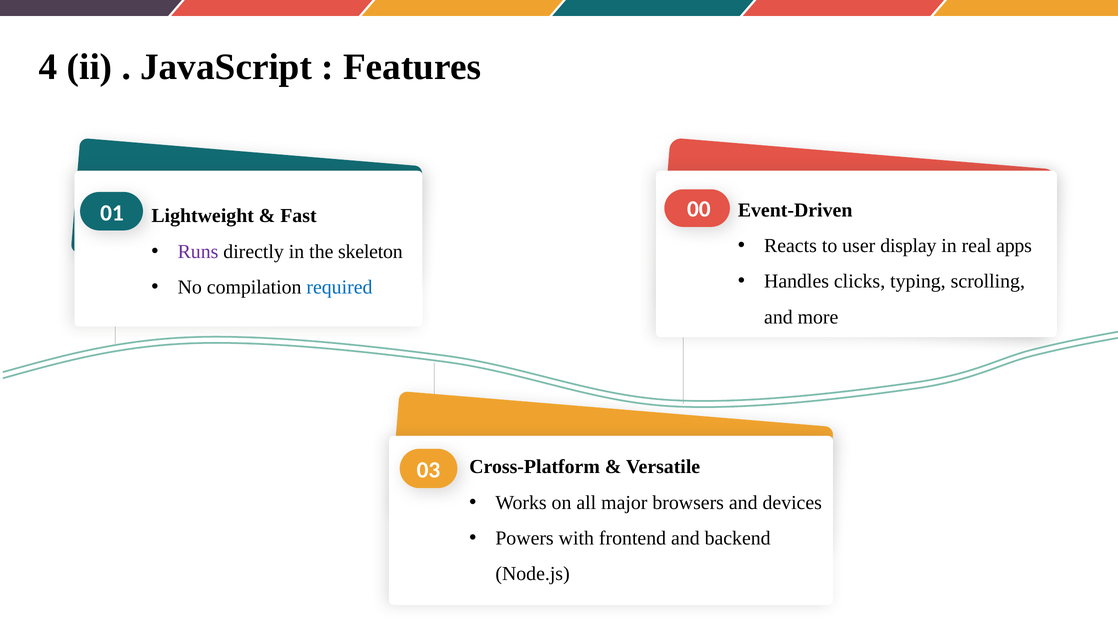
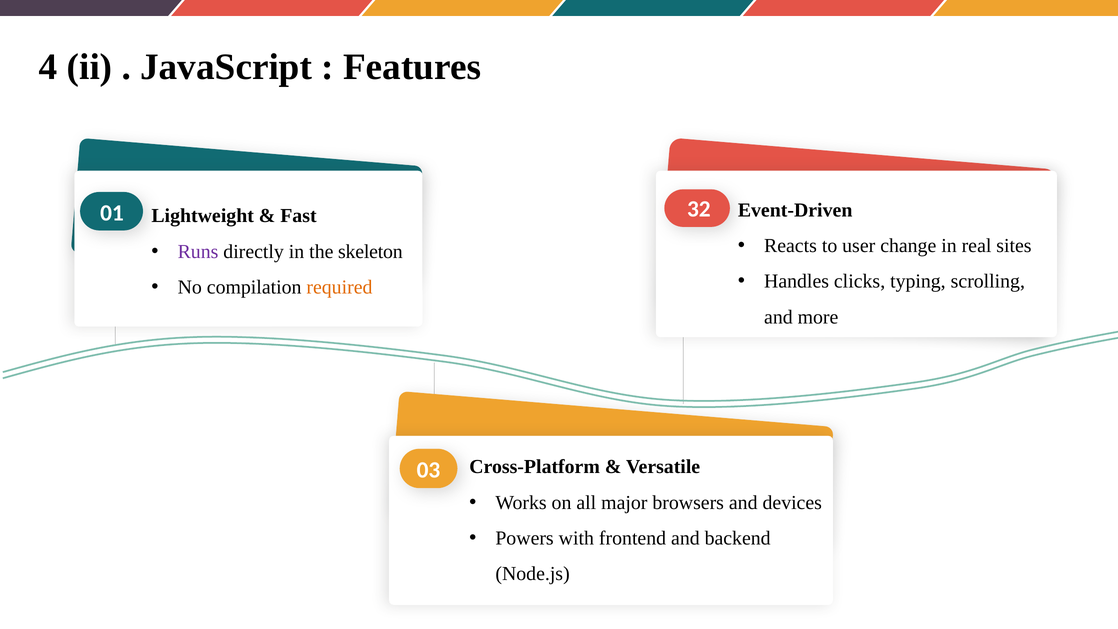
00: 00 -> 32 (699, 209)
display: display -> change (908, 246)
apps: apps -> sites (1014, 246)
required colour: blue -> orange (339, 287)
